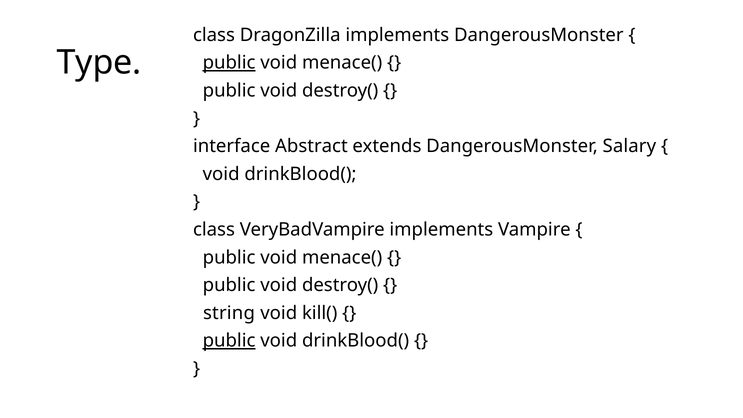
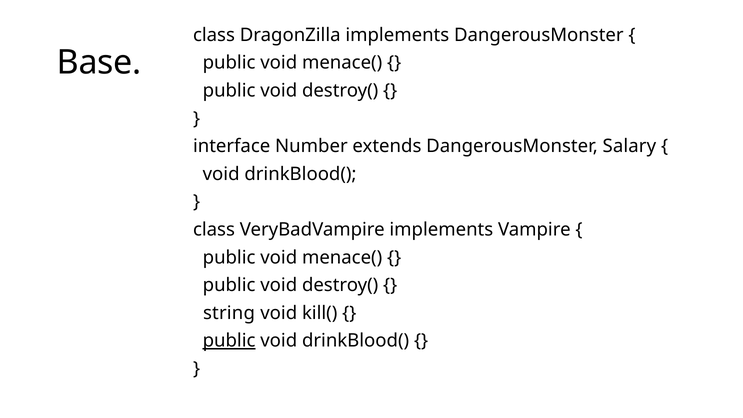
Type: Type -> Base (99, 62)
public underline: present -> none (229, 63)
Abstract: Abstract -> Number (311, 146)
